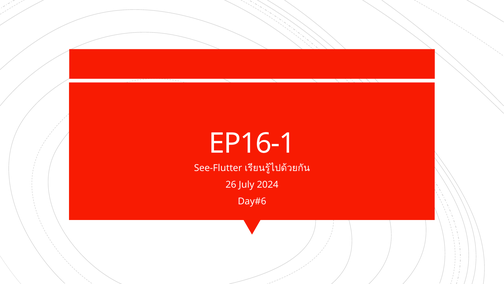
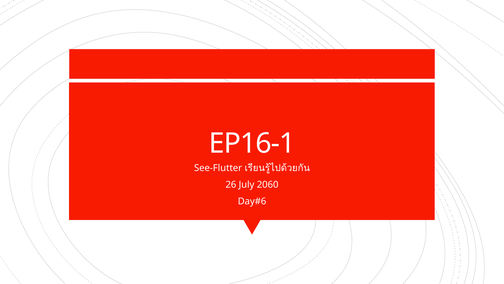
2024: 2024 -> 2060 (268, 184)
